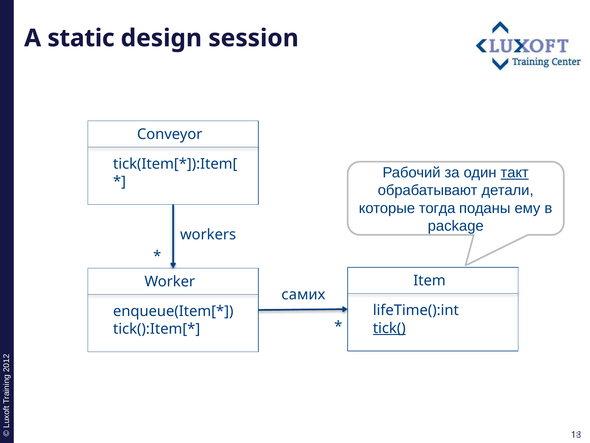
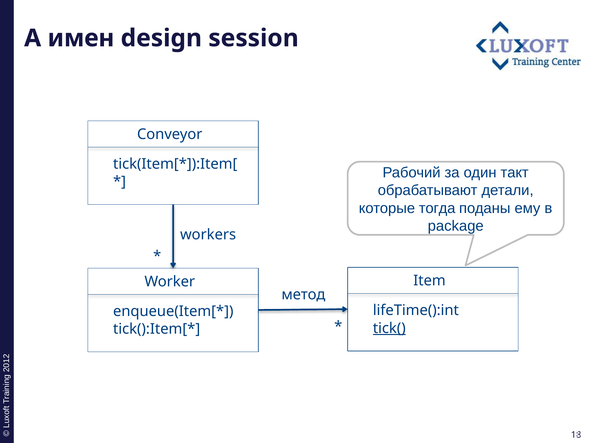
static: static -> имен (81, 38)
такт underline: present -> none (515, 173)
самих: самих -> метод (303, 294)
